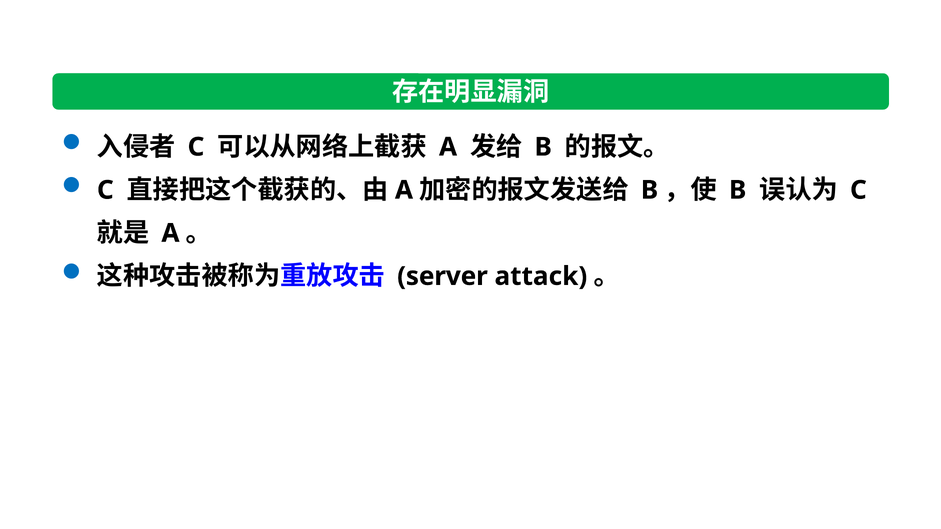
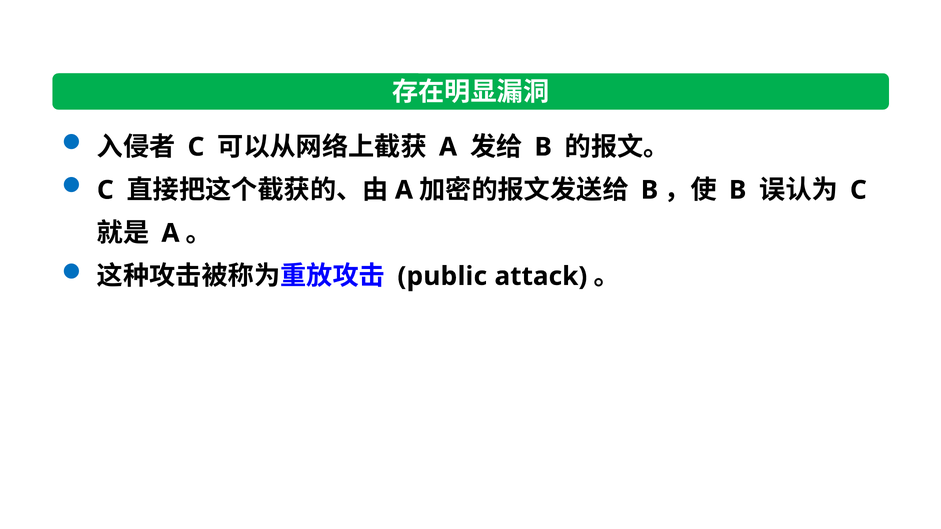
server: server -> public (442, 276)
